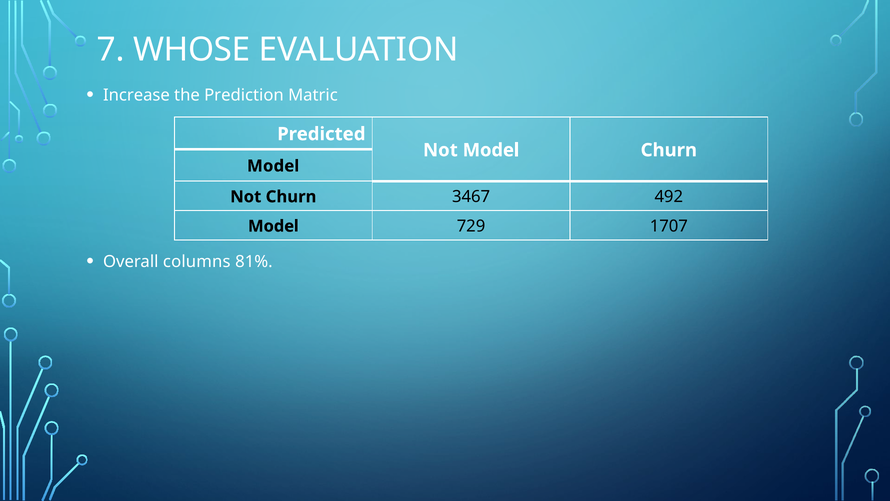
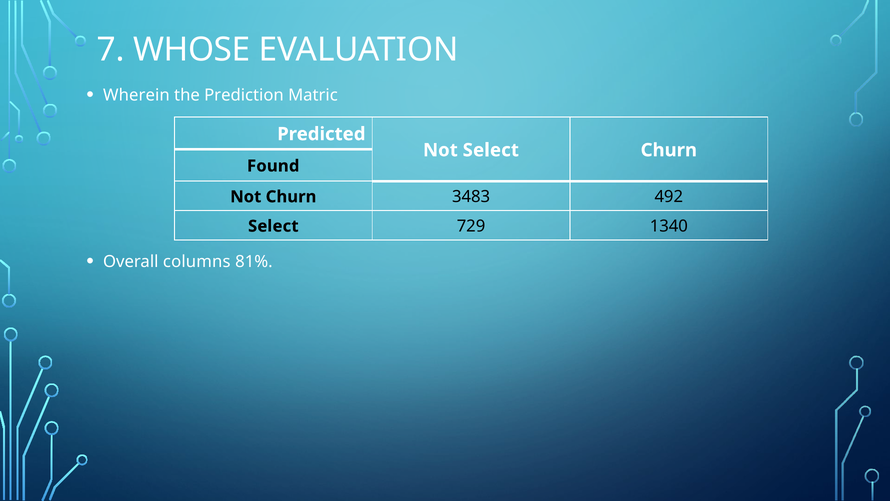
Increase: Increase -> Wherein (136, 95)
Not Model: Model -> Select (491, 150)
Model: Model -> Found (273, 166)
3467: 3467 -> 3483 (471, 197)
Model: Model -> Select (273, 226)
1707: 1707 -> 1340 (669, 226)
